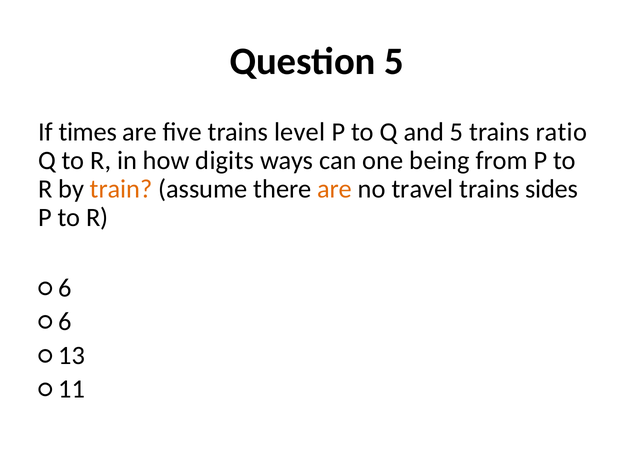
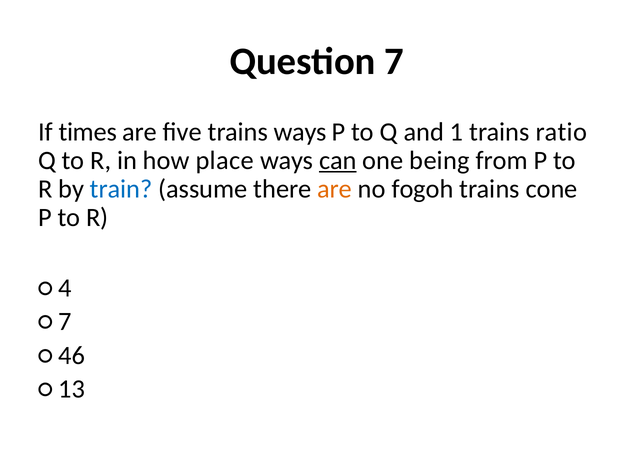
Question 5: 5 -> 7 (394, 61)
trains level: level -> ways (300, 132)
and 5: 5 -> 1 (457, 132)
digits: digits -> place (225, 160)
can underline: none -> present (338, 160)
train colour: orange -> blue (121, 189)
travel: travel -> fogoh (422, 189)
sides: sides -> cone (551, 189)
6: 6 -> 4 (65, 288)
6: 6 -> 7 (65, 321)
13: 13 -> 46 (72, 355)
11: 11 -> 13 (72, 389)
